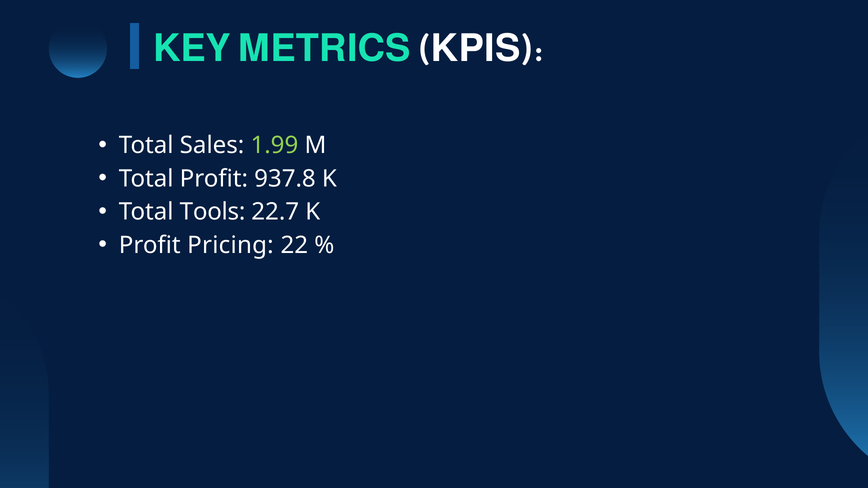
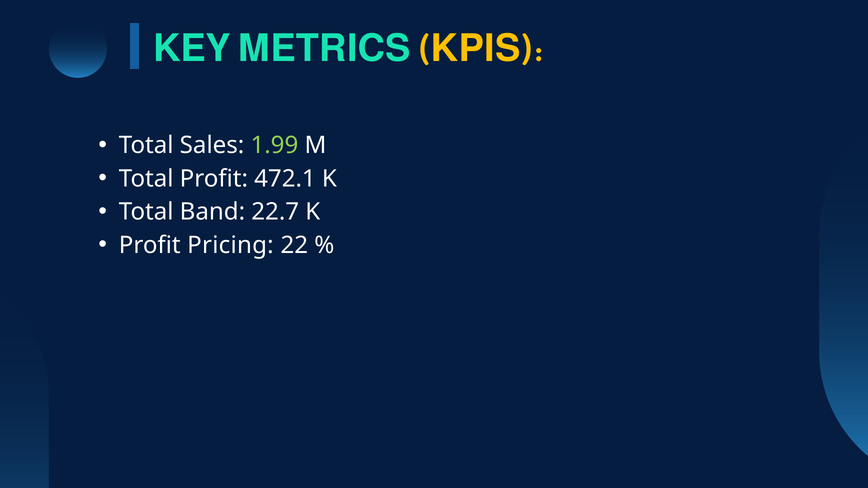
KPIS colour: white -> yellow (481, 48)
937.8: 937.8 -> 472.1 (285, 179)
Tools: Tools -> Band (212, 212)
